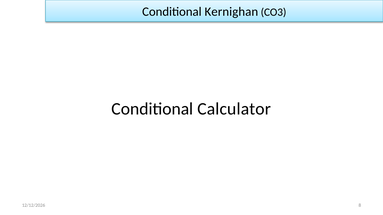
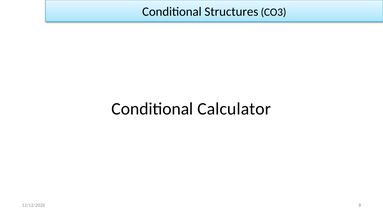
Kernighan: Kernighan -> Structures (231, 12)
